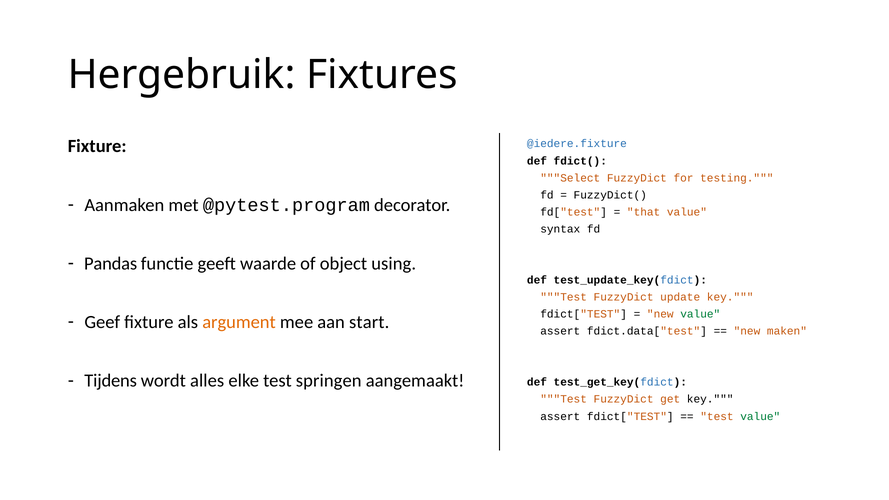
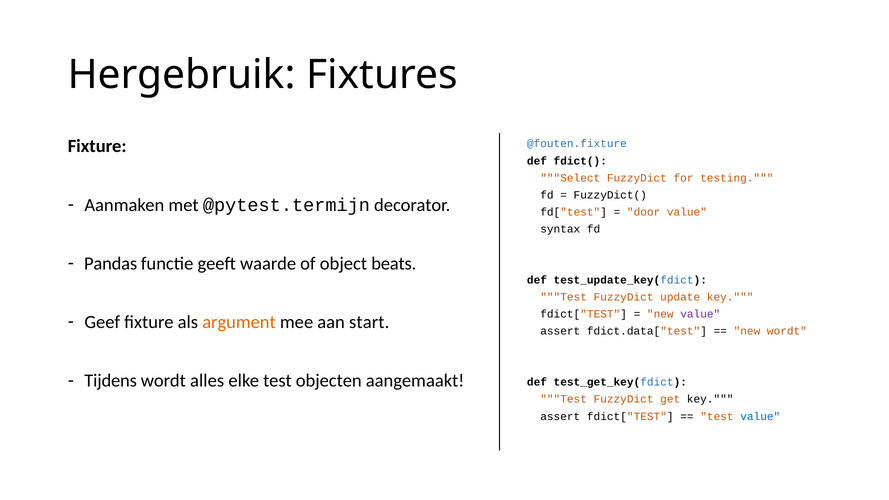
@iedere.fixture: @iedere.fixture -> @fouten.fixture (577, 144)
@pytest.program: @pytest.program -> @pytest.termijn (286, 205)
that: that -> door (644, 212)
using: using -> beats (394, 264)
value colour: green -> purple (700, 314)
new maken: maken -> wordt (787, 331)
springen: springen -> objecten (329, 381)
value colour: green -> blue (760, 416)
